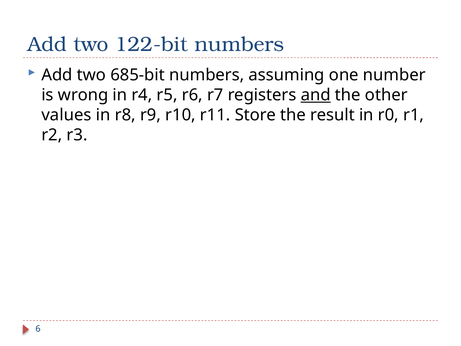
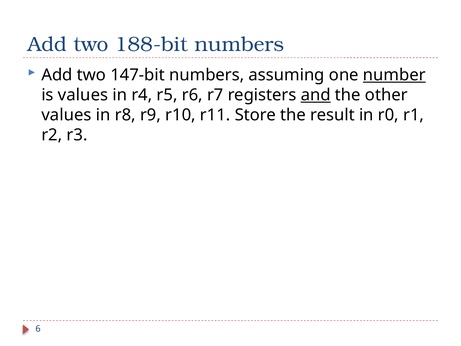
122-bit: 122-bit -> 188-bit (151, 44)
685-bit: 685-bit -> 147-bit (138, 75)
number underline: none -> present (394, 75)
is wrong: wrong -> values (83, 95)
